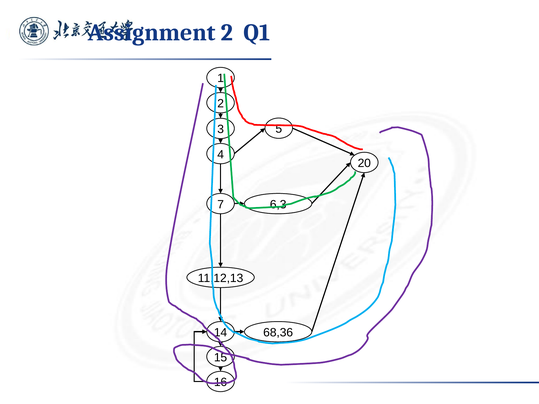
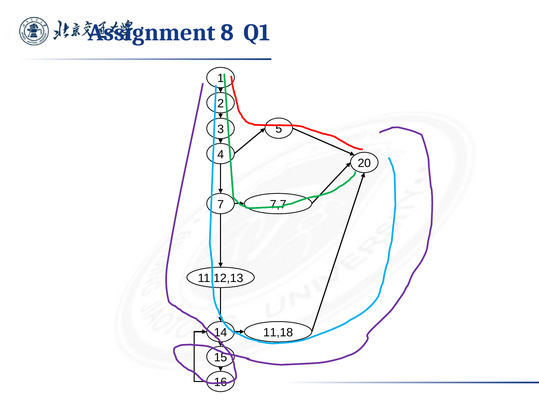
Assignment 2: 2 -> 8 (227, 33)
6,3: 6,3 -> 7,7 (278, 205)
68,36: 68,36 -> 11,18 (278, 333)
